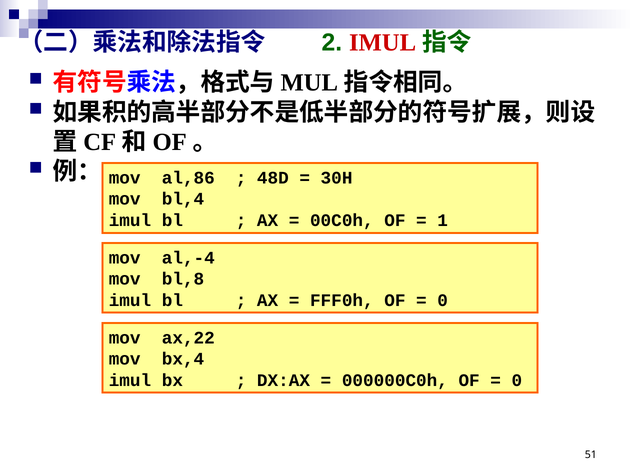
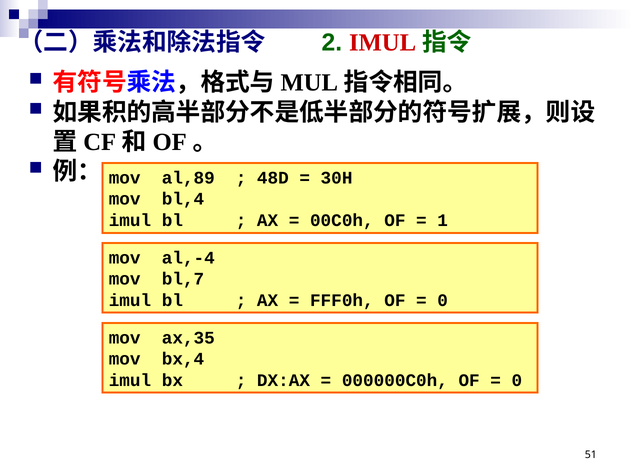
al,86: al,86 -> al,89 (188, 178)
bl,8: bl,8 -> bl,7 (183, 279)
ax,22: ax,22 -> ax,35 (188, 338)
